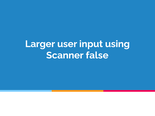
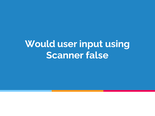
Larger: Larger -> Would (40, 44)
